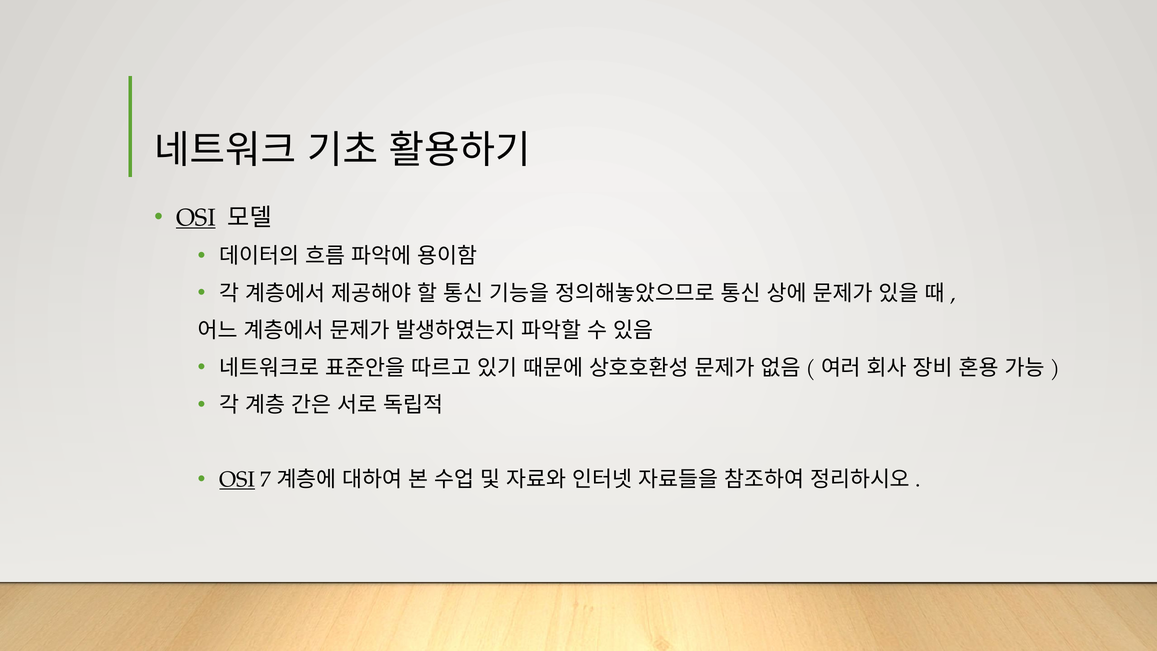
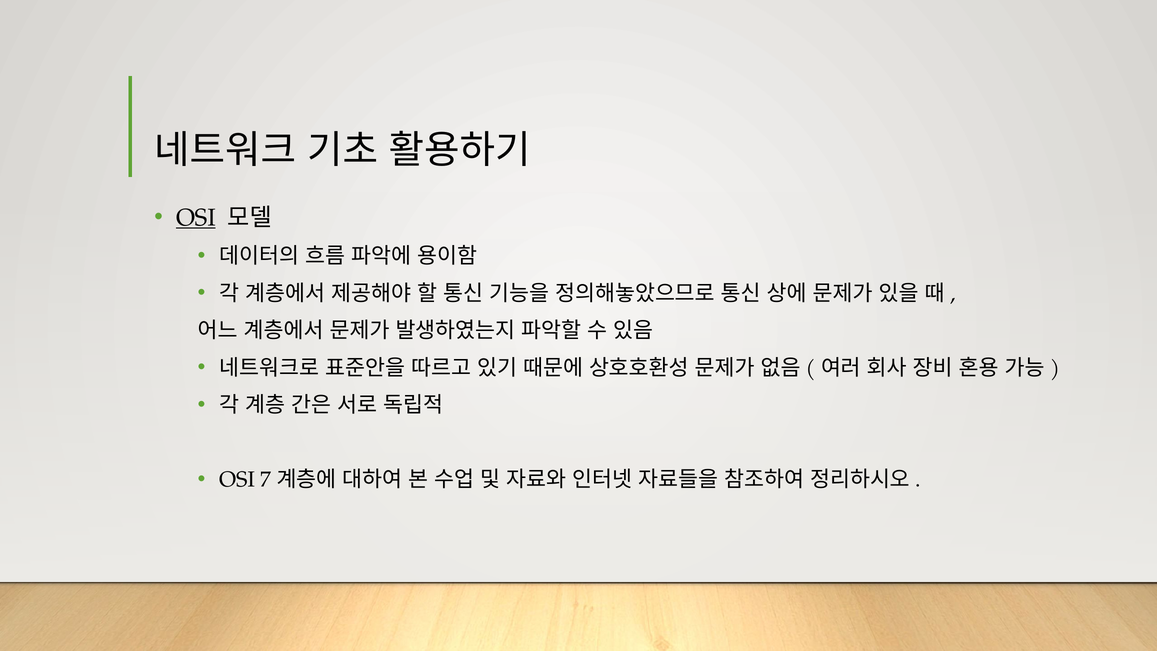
OSI underline: present -> none (237, 479)
